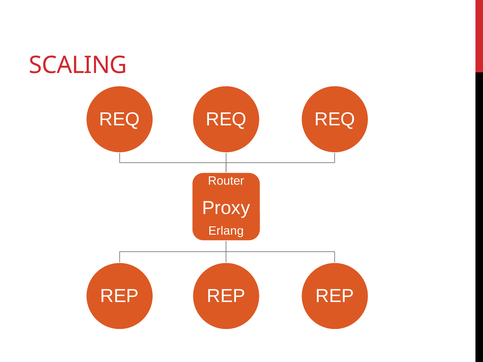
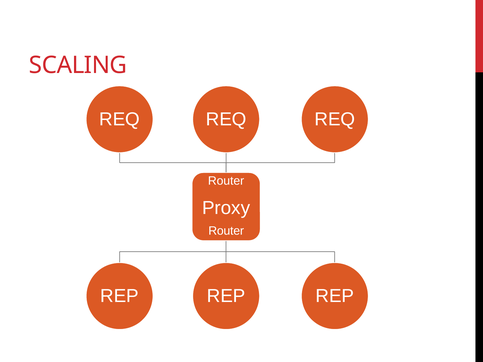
Erlang: Erlang -> Router (226, 231)
